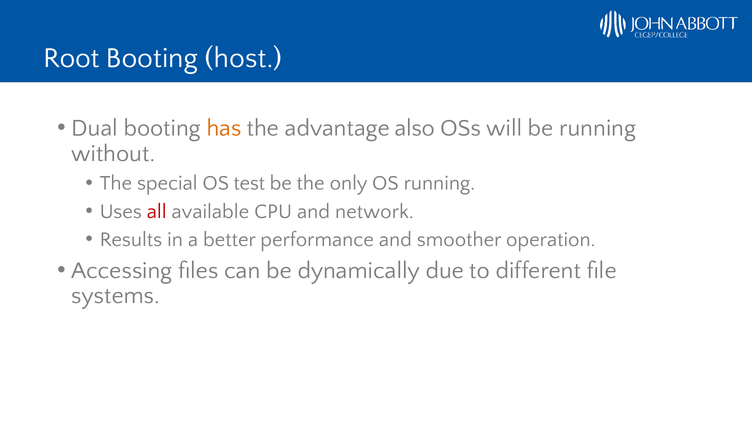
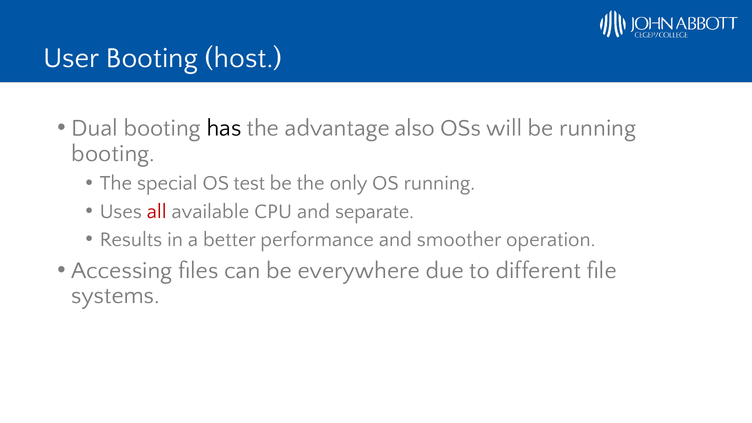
Root: Root -> User (71, 58)
has colour: orange -> black (224, 128)
without: without -> booting (113, 153)
network: network -> separate (375, 211)
dynamically: dynamically -> everywhere (359, 270)
